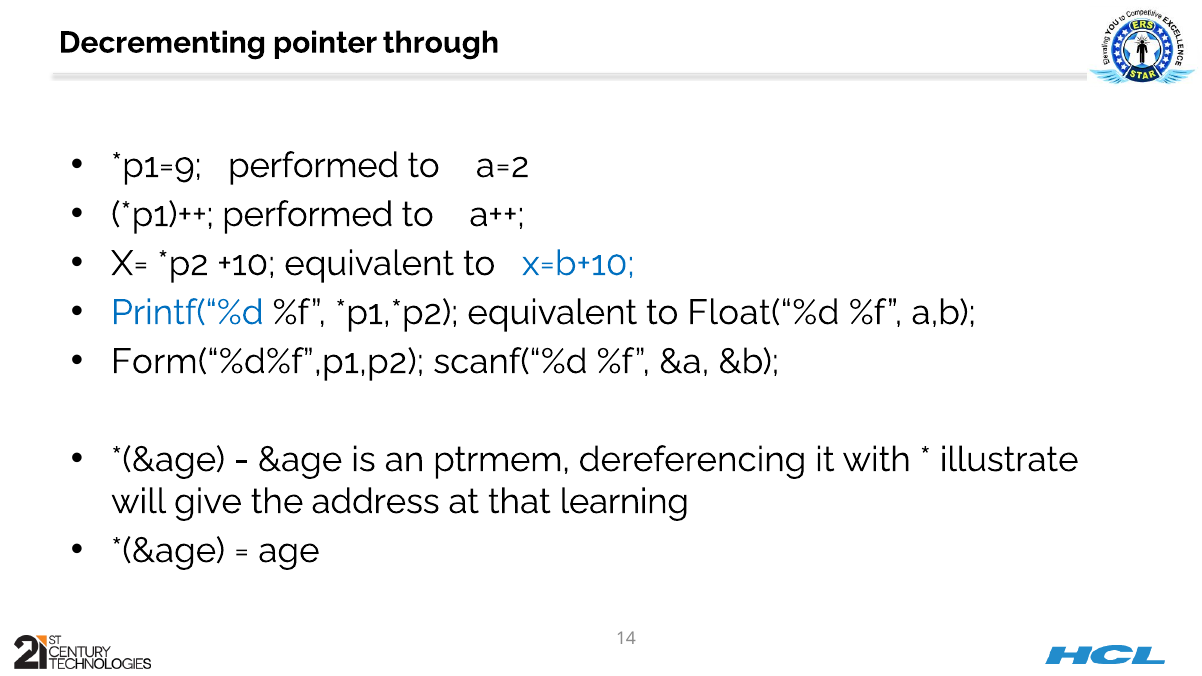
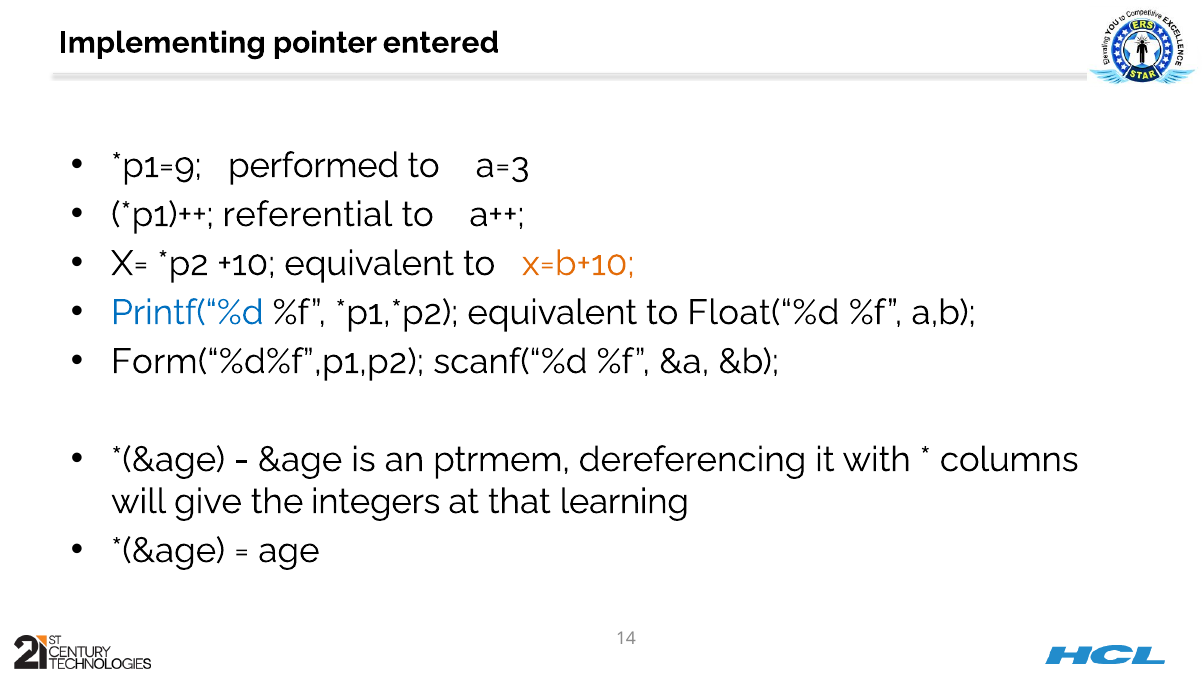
Decrementing: Decrementing -> Implementing (162, 43)
through: through -> entered (441, 43)
a=2: a=2 -> a=3 (503, 166)
performed: performed -> referential (307, 215)
x=b+10 colour: blue -> orange (578, 264)
illustrate: illustrate -> columns (1009, 460)
address: address -> integers (376, 502)
